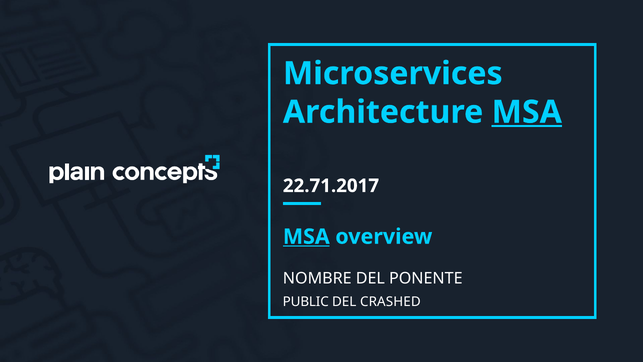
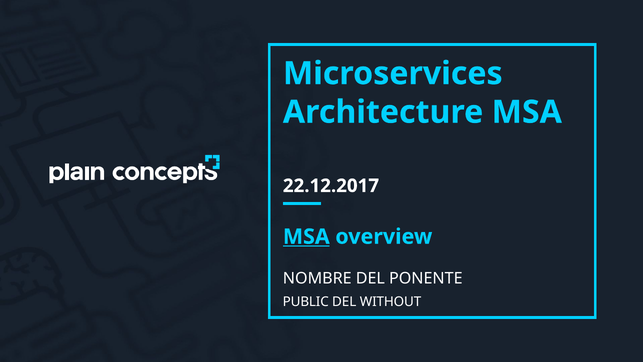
MSA underline: present -> none (527, 112)
22.71.2017: 22.71.2017 -> 22.12.2017 (331, 186)
CRASHED: CRASHED -> WITHOUT (391, 301)
